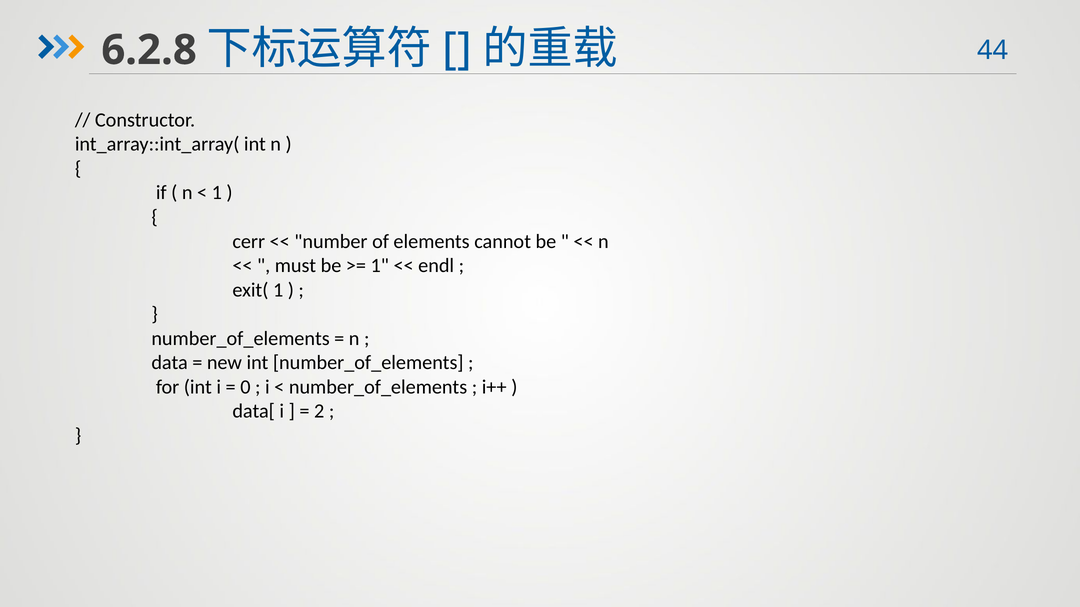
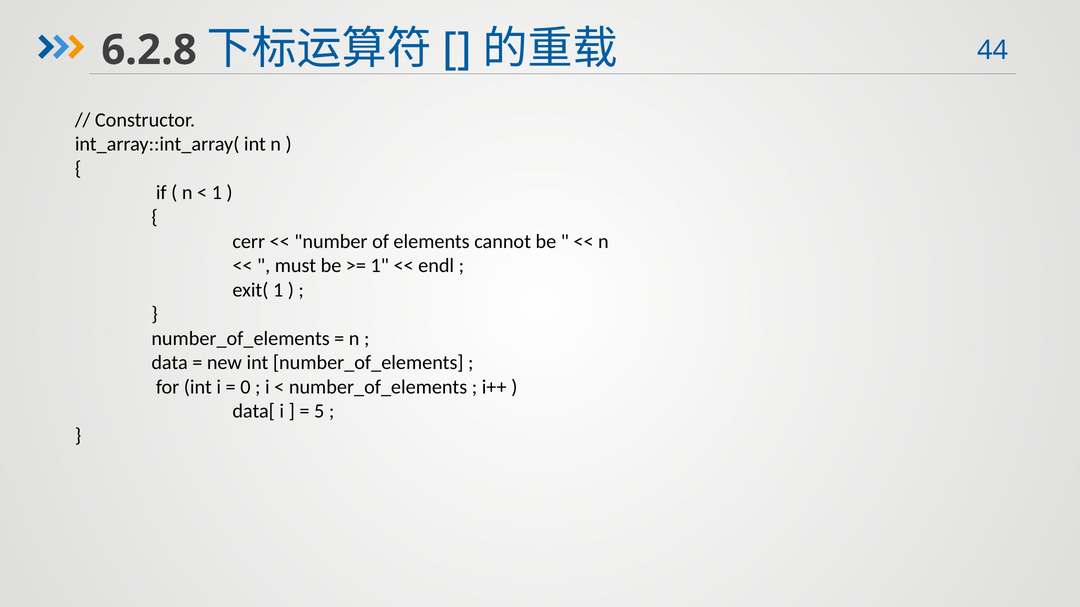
2: 2 -> 5 (319, 412)
